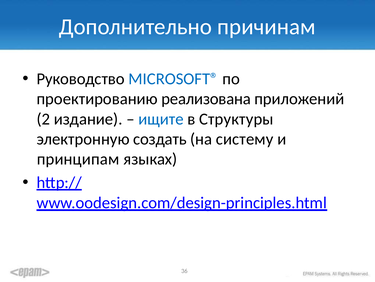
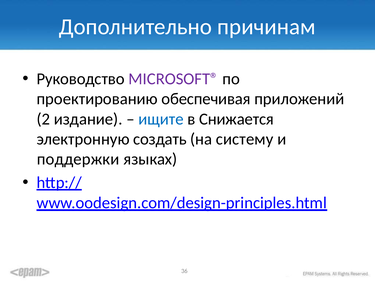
MICROSOFT® colour: blue -> purple (174, 79)
реализована: реализована -> обеспечивая (206, 99)
Структуры: Структуры -> Снижается (236, 119)
принципам: принципам -> поддержки (78, 159)
